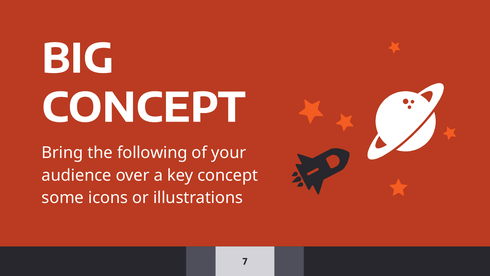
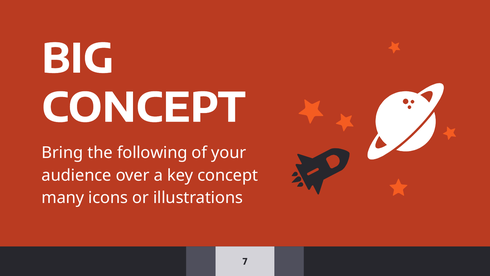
some: some -> many (63, 198)
